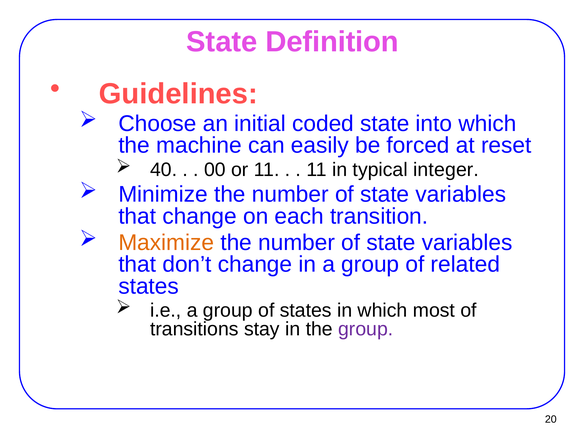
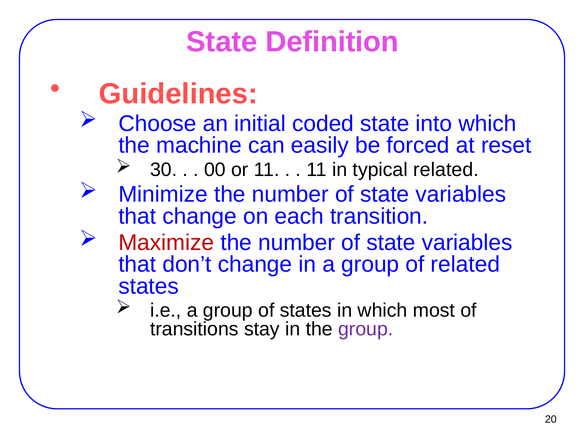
40: 40 -> 30 (164, 170)
typical integer: integer -> related (446, 170)
Maximize colour: orange -> red (166, 243)
